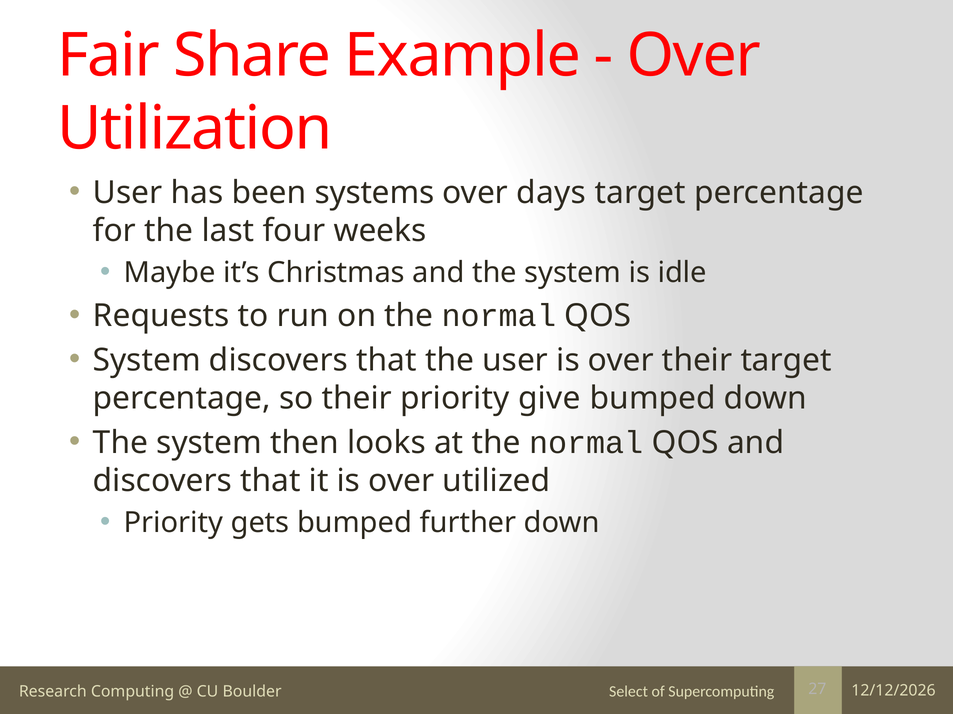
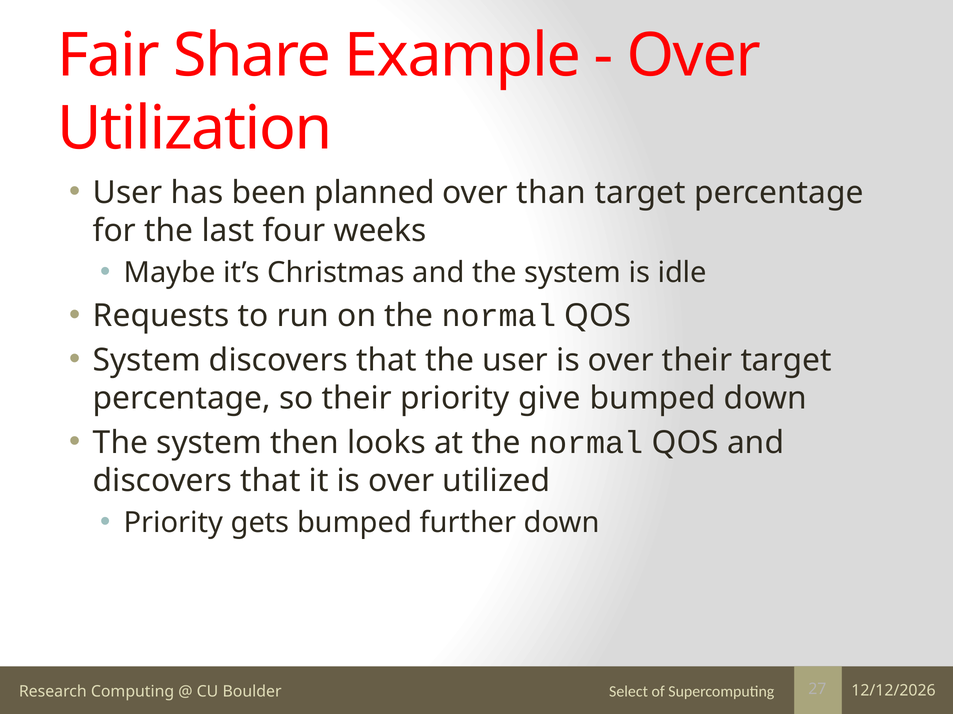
systems: systems -> planned (375, 193)
days: days -> than (551, 193)
